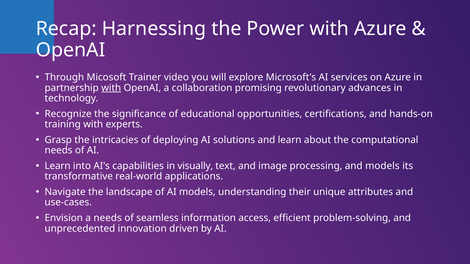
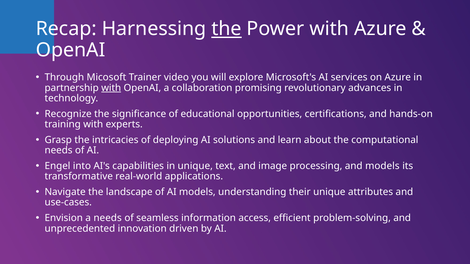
the underline: none -> present (226, 29)
Learn: Learn -> Engel (57, 166)
in visually: visually -> unique (195, 166)
